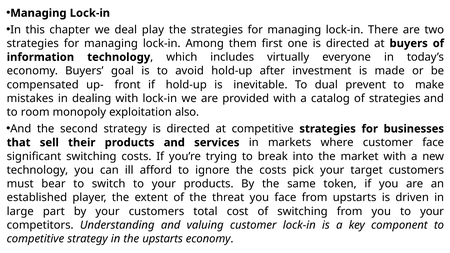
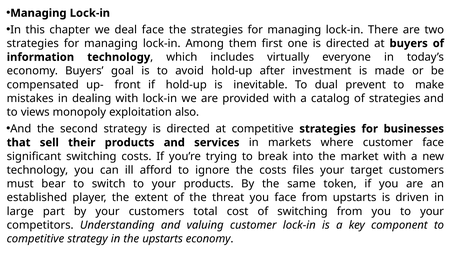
deal play: play -> face (153, 30)
room: room -> views (35, 112)
pick: pick -> files (303, 170)
